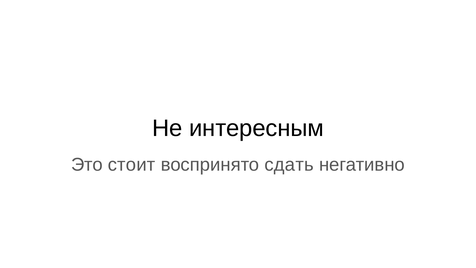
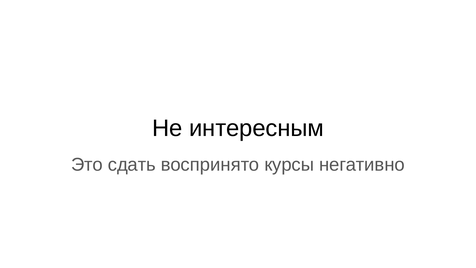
стоит: стоит -> сдать (132, 165)
сдать: сдать -> курсы (289, 165)
